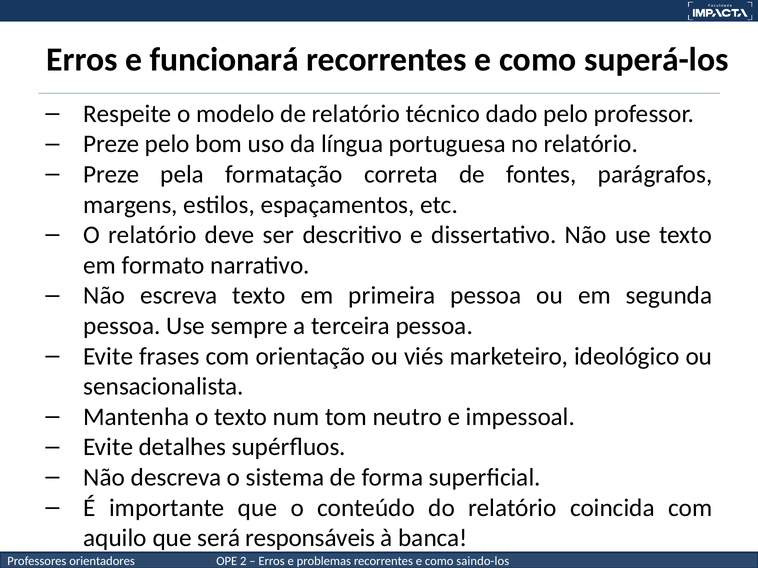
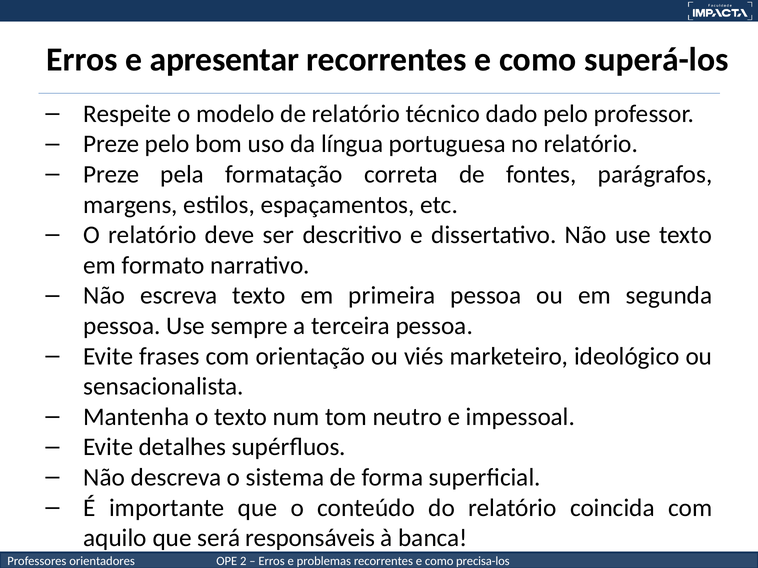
funcionará: funcionará -> apresentar (224, 60)
saindo-los: saindo-los -> precisa-los (483, 562)
